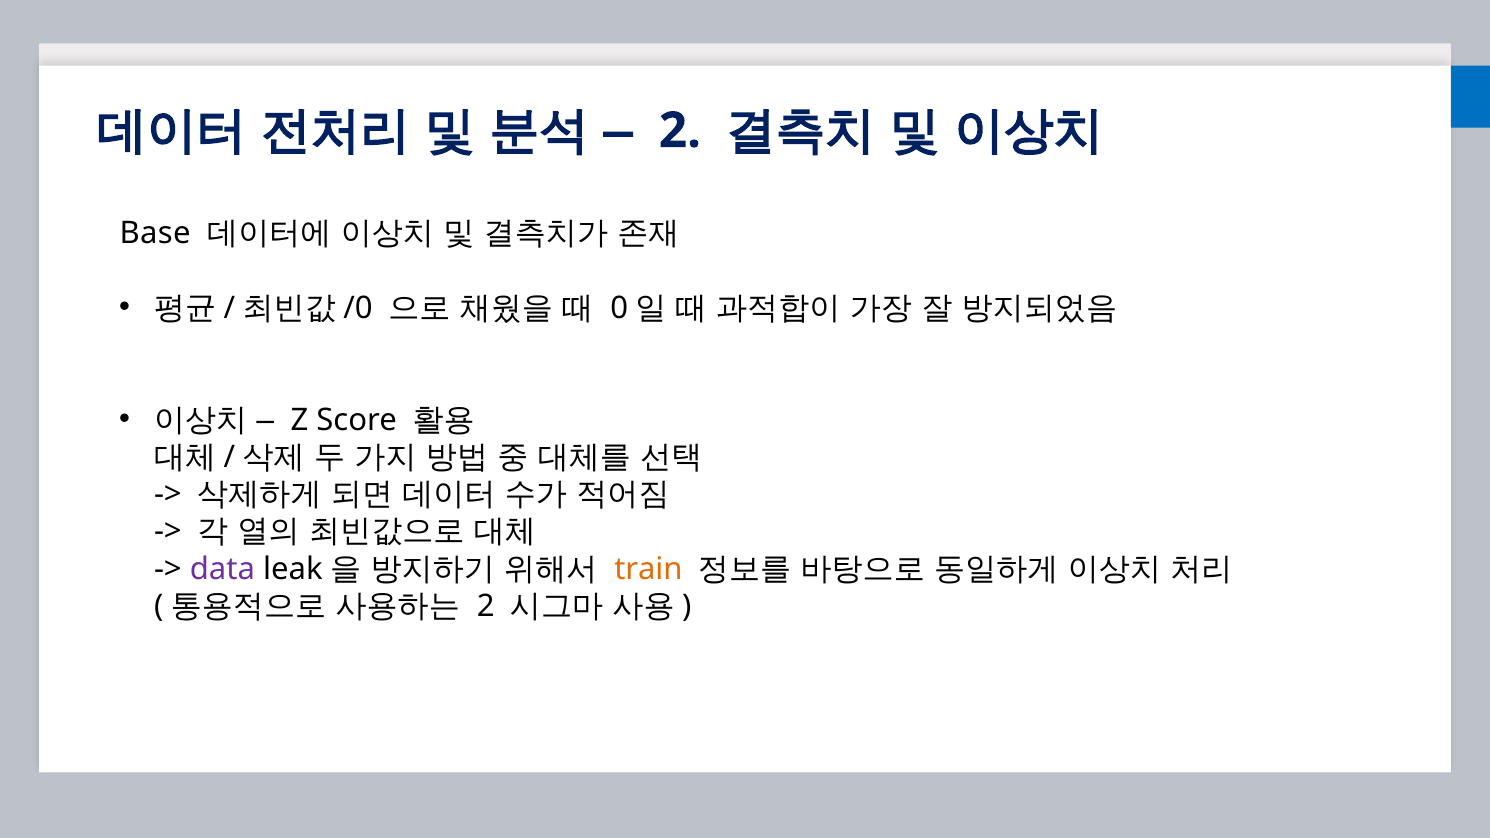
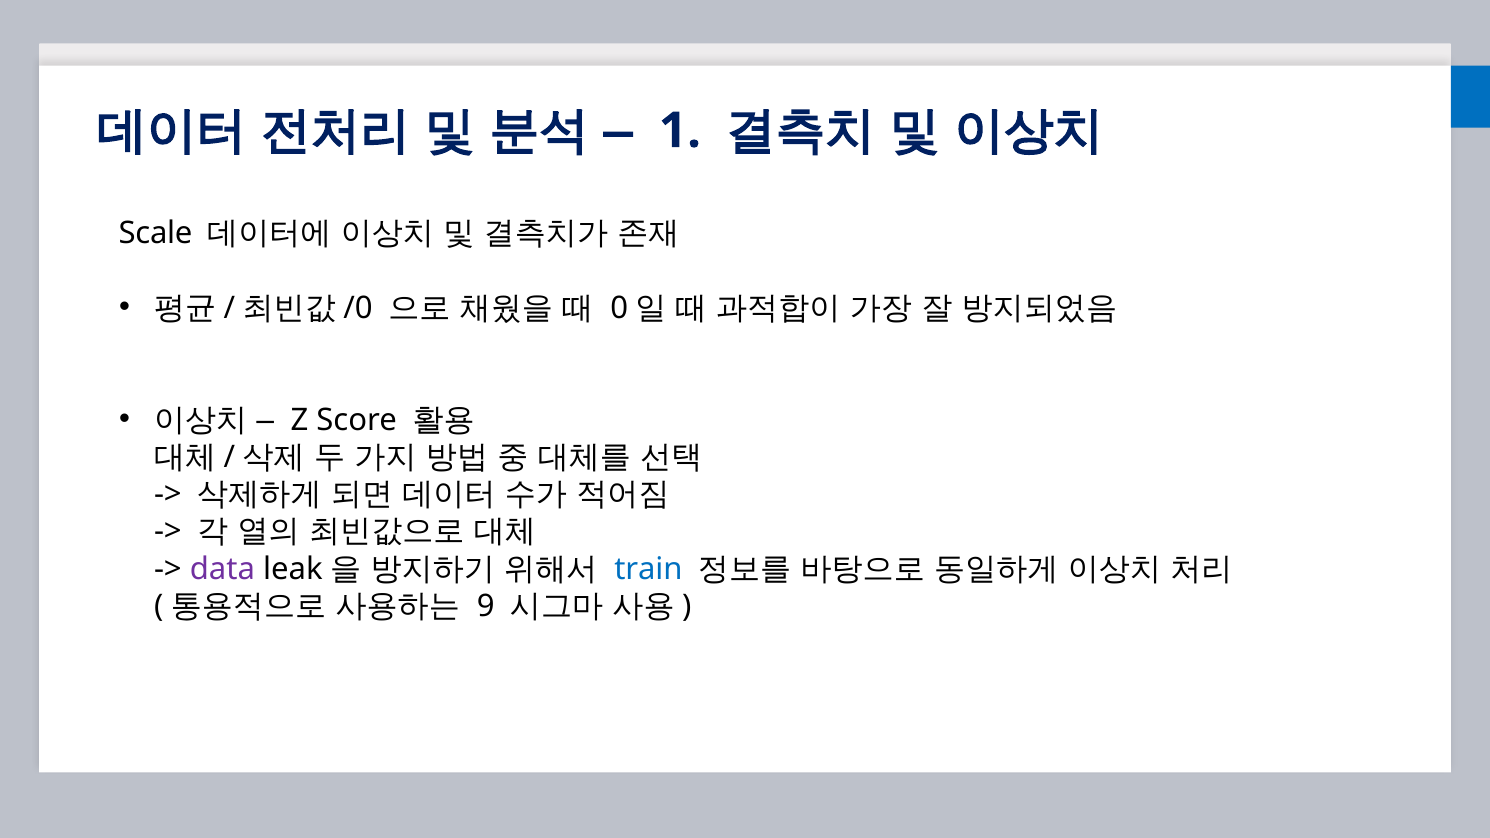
2: 2 -> 1 (680, 131)
Base: Base -> Scale (156, 234)
train colour: orange -> blue (648, 569)
2: 2 -> 9 (486, 606)
